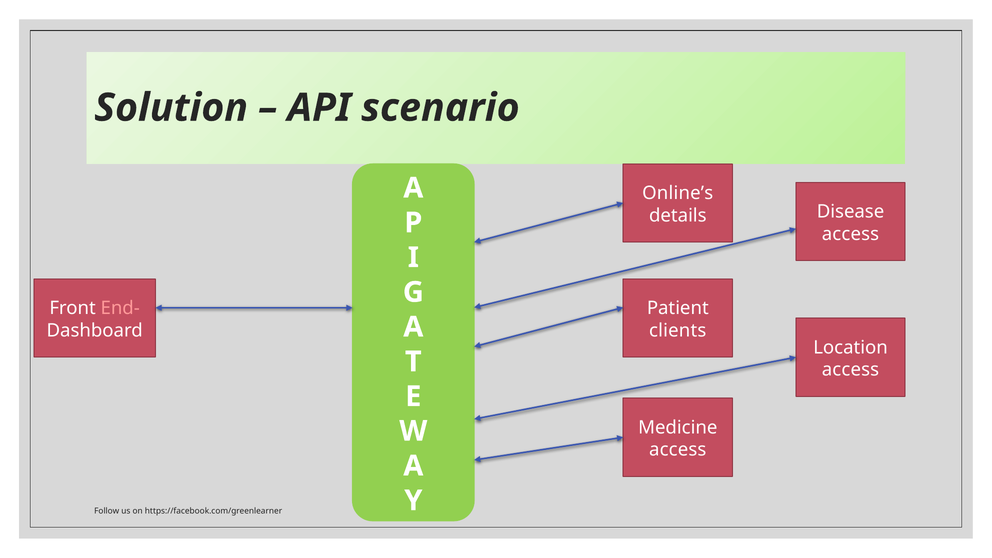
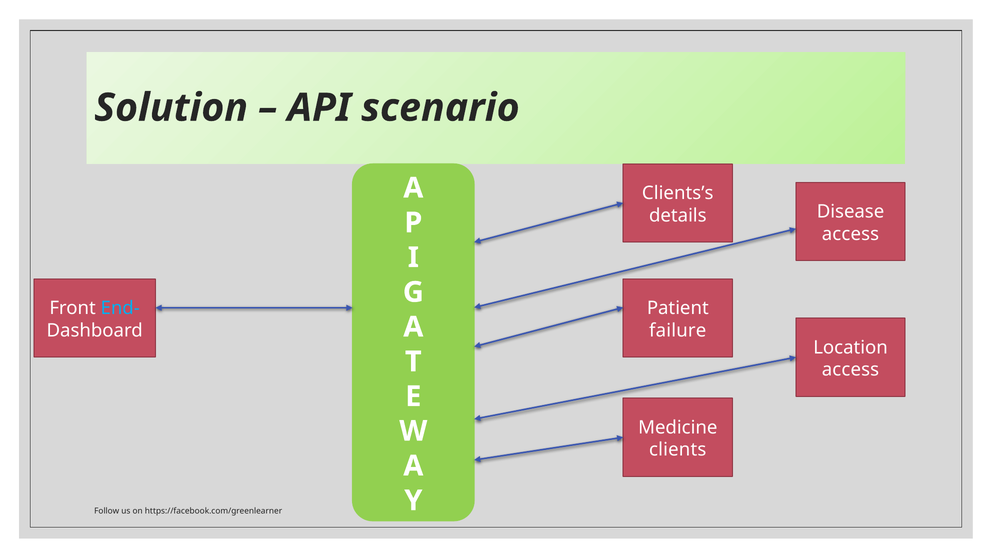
Online’s: Online’s -> Clients’s (678, 193)
End- colour: pink -> light blue (120, 308)
clients: clients -> failure (678, 331)
access: access -> clients (678, 450)
